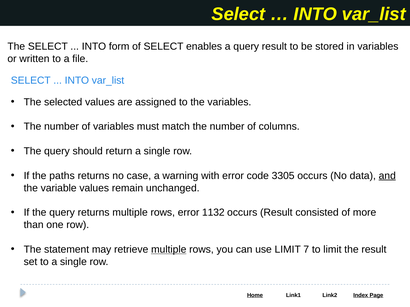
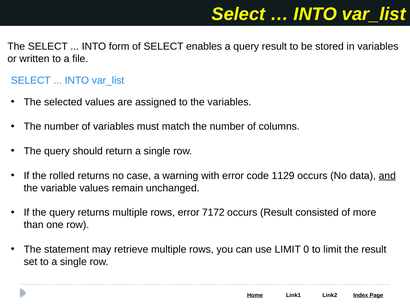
paths: paths -> rolled (62, 176)
3305: 3305 -> 1129 (283, 176)
1132: 1132 -> 7172 (213, 213)
multiple underline: present -> none (169, 250)
7: 7 -> 0 (306, 250)
